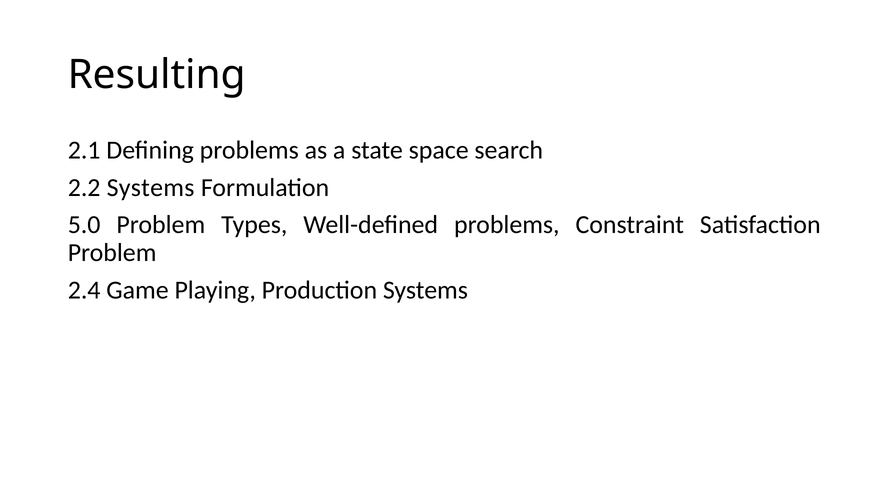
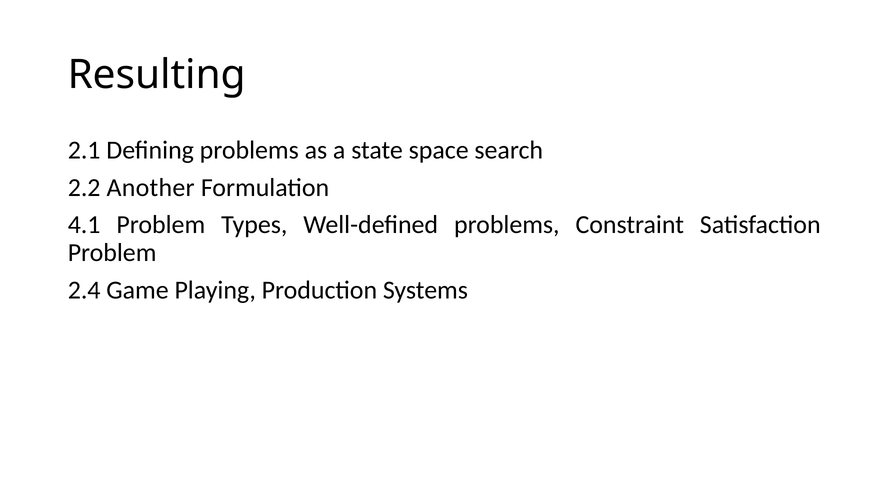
2.2 Systems: Systems -> Another (151, 188)
5.0: 5.0 -> 4.1 (84, 225)
